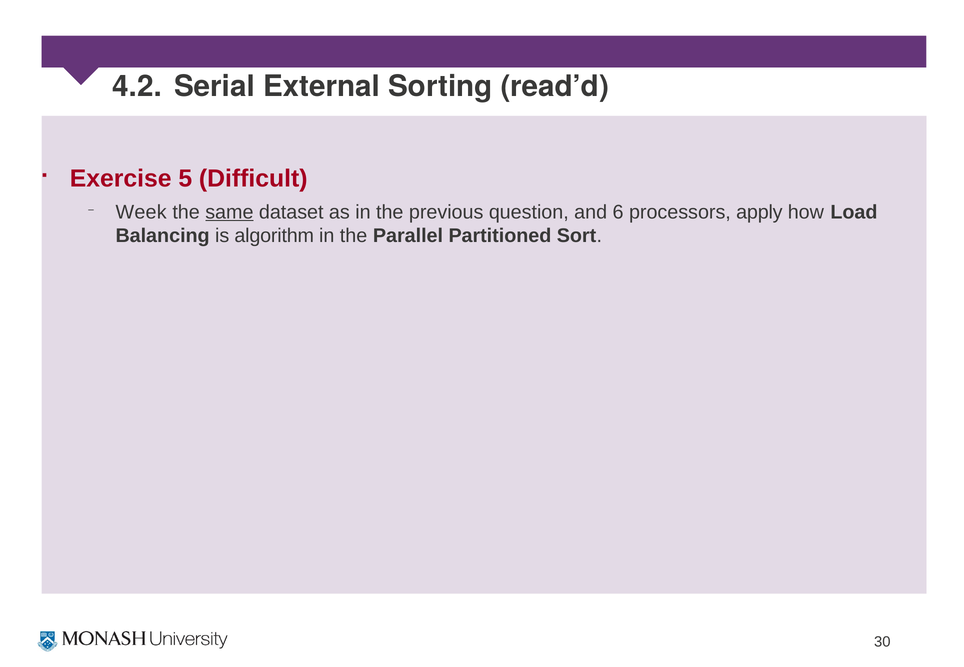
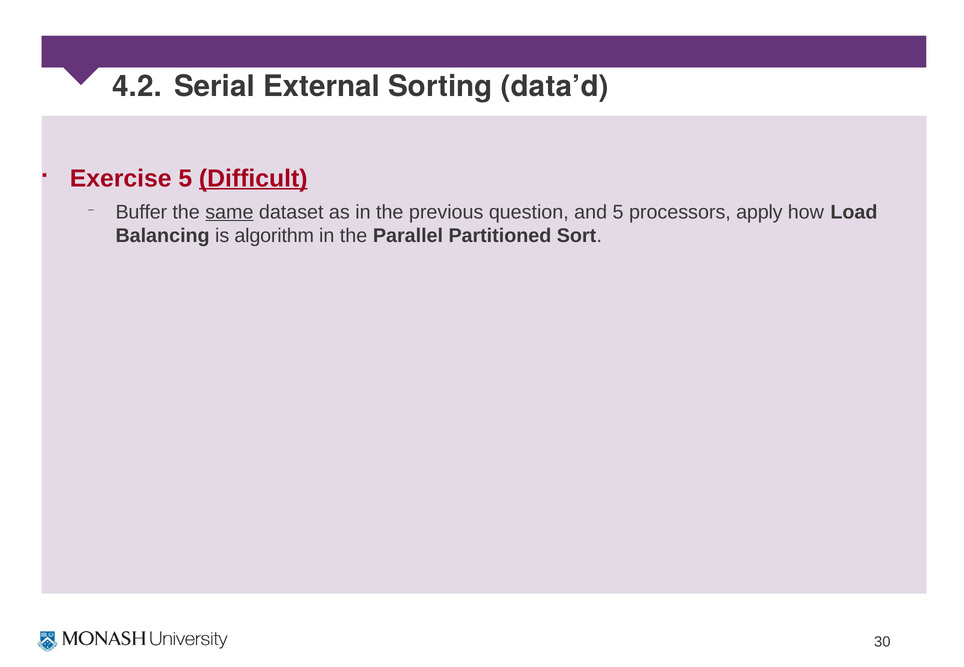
read’d: read’d -> data’d (555, 87)
Difficult underline: none -> present (253, 178)
Week: Week -> Buffer (141, 212)
and 6: 6 -> 5 (618, 212)
